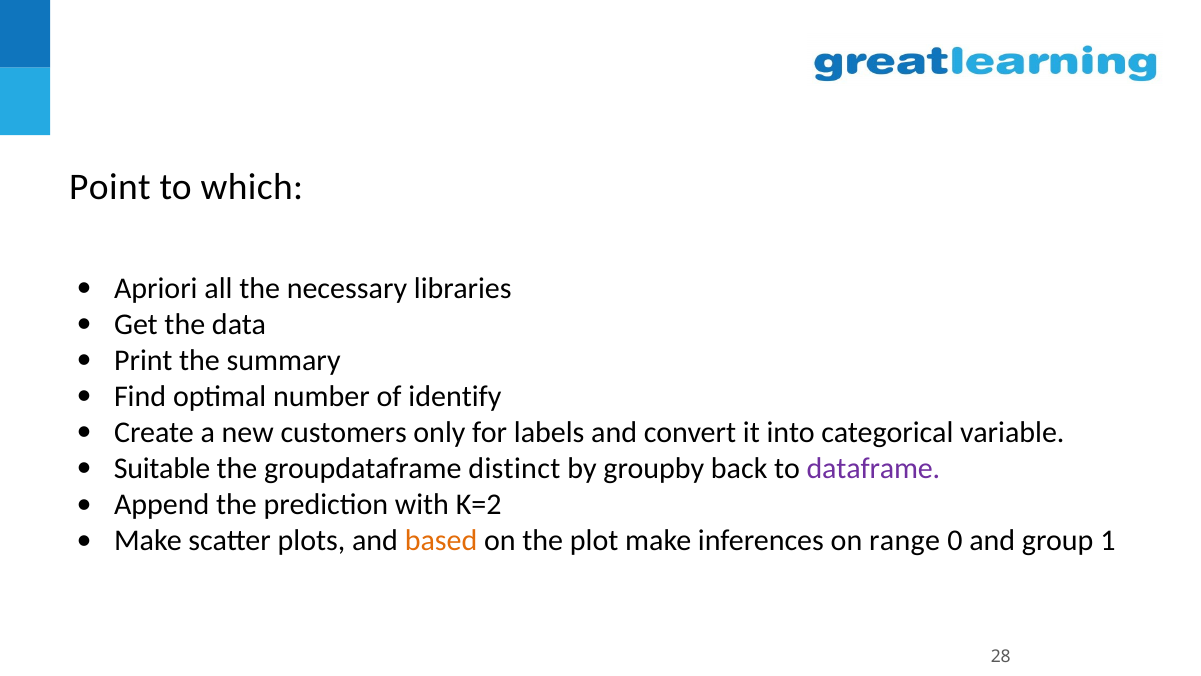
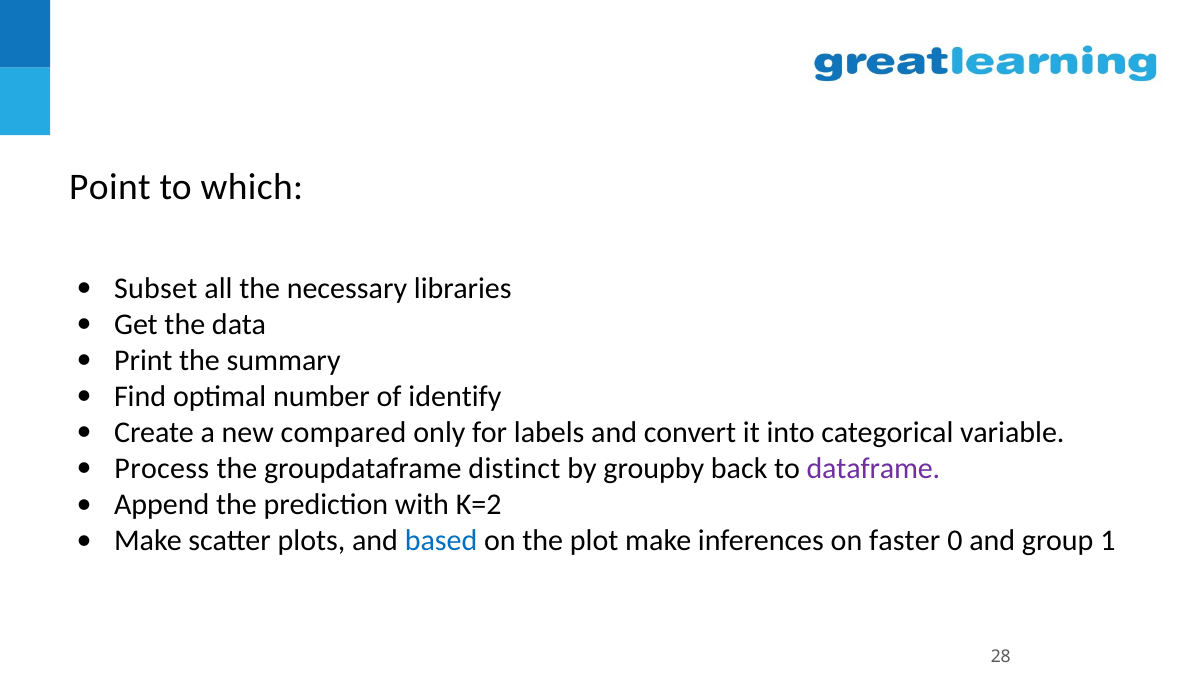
Apriori: Apriori -> Subset (156, 288)
customers: customers -> compared (343, 432)
Suitable: Suitable -> Process (162, 469)
based colour: orange -> blue (441, 541)
range: range -> faster (905, 541)
